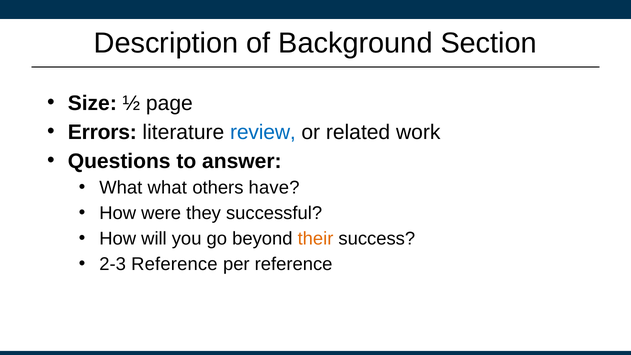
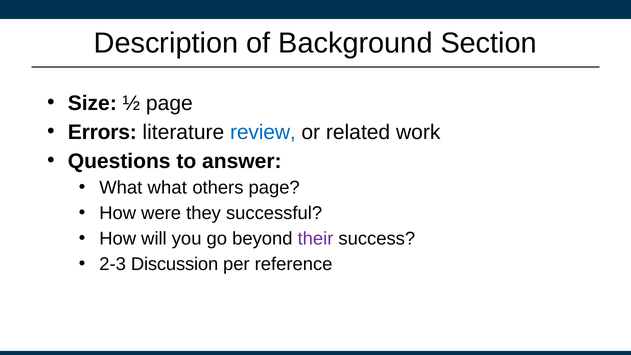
others have: have -> page (274, 188)
their colour: orange -> purple (316, 239)
2-3 Reference: Reference -> Discussion (175, 264)
